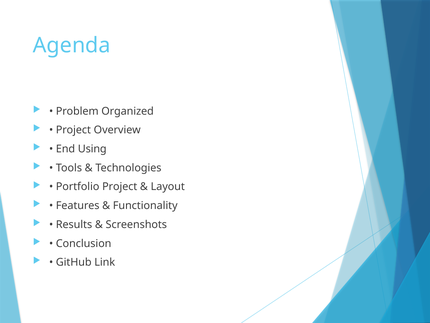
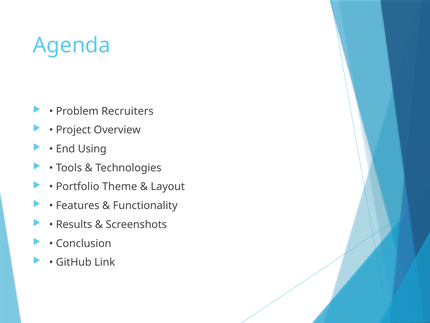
Organized: Organized -> Recruiters (128, 111)
Portfolio Project: Project -> Theme (120, 186)
